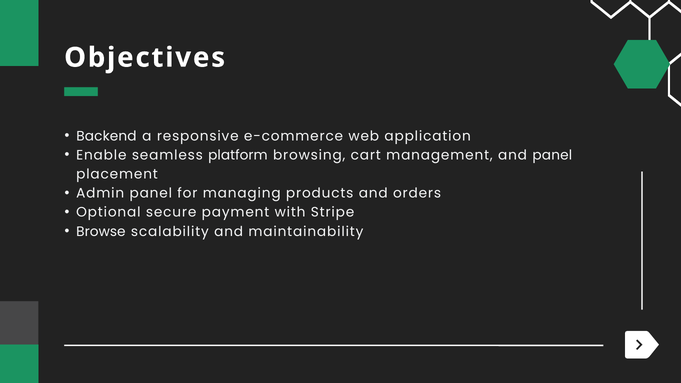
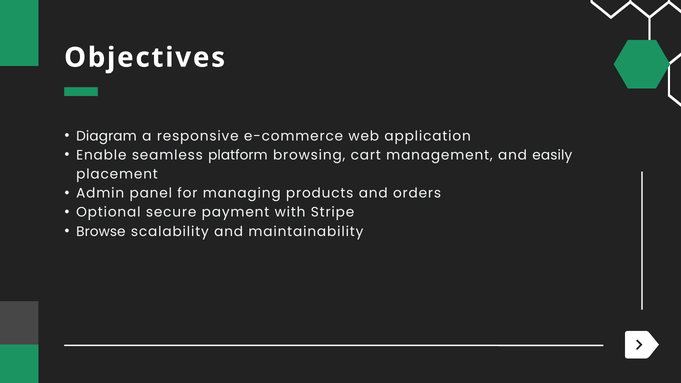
Backend: Backend -> Diagram (106, 136)
and panel: panel -> easily (552, 155)
